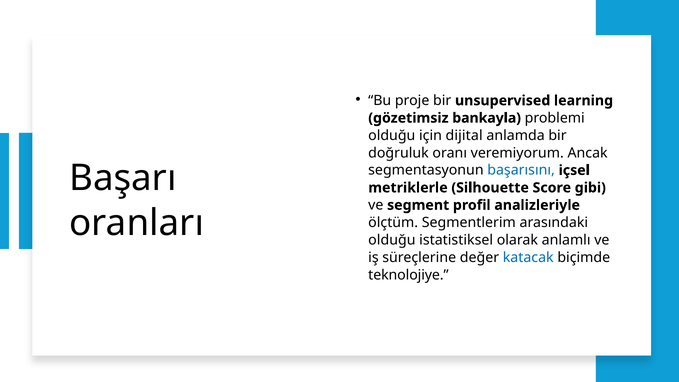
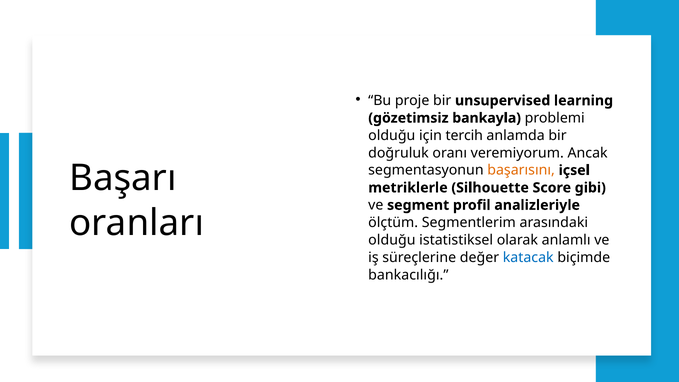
dijital: dijital -> tercih (464, 135)
başarısını colour: blue -> orange (521, 170)
teknolojiye: teknolojiye -> bankacılığı (408, 275)
